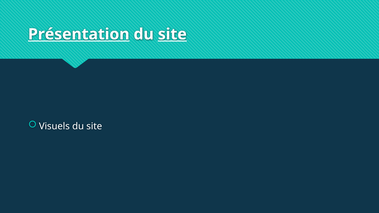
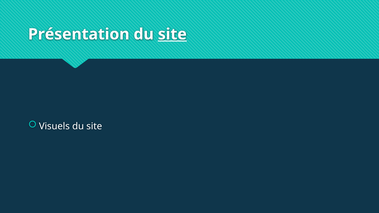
Présentation underline: present -> none (79, 34)
